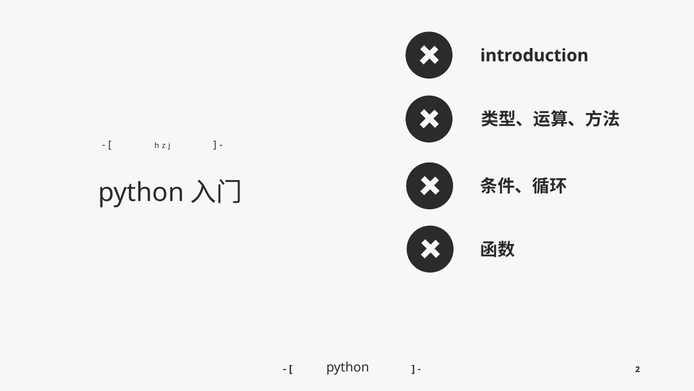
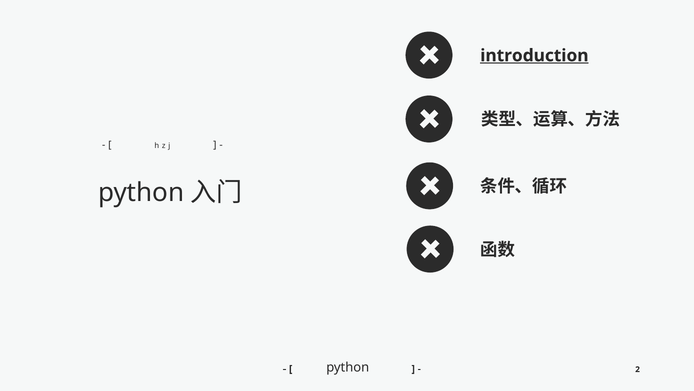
introduction underline: none -> present (534, 56)
